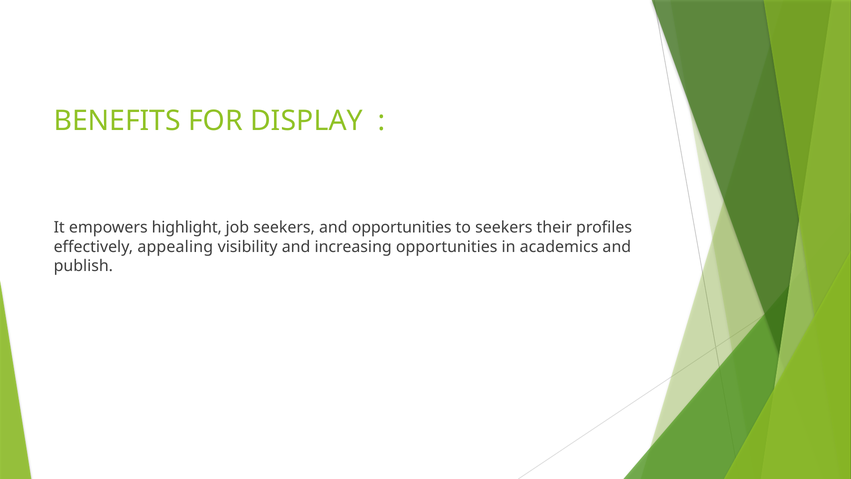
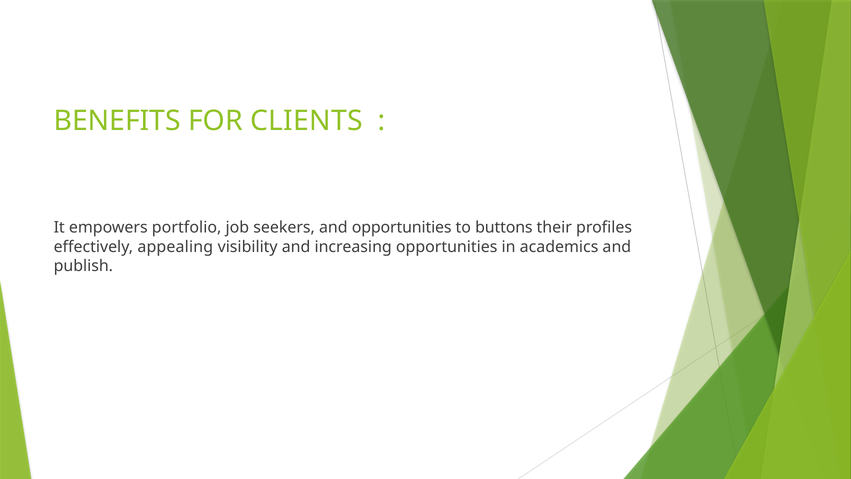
DISPLAY: DISPLAY -> CLIENTS (306, 121)
highlight: highlight -> portfolio (187, 227)
to seekers: seekers -> buttons (504, 227)
